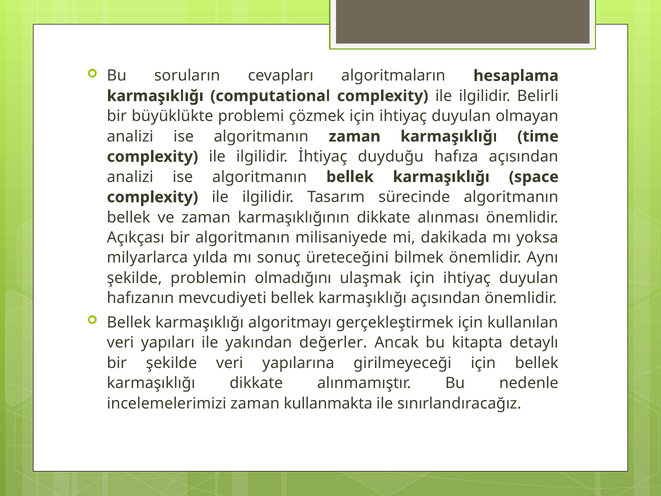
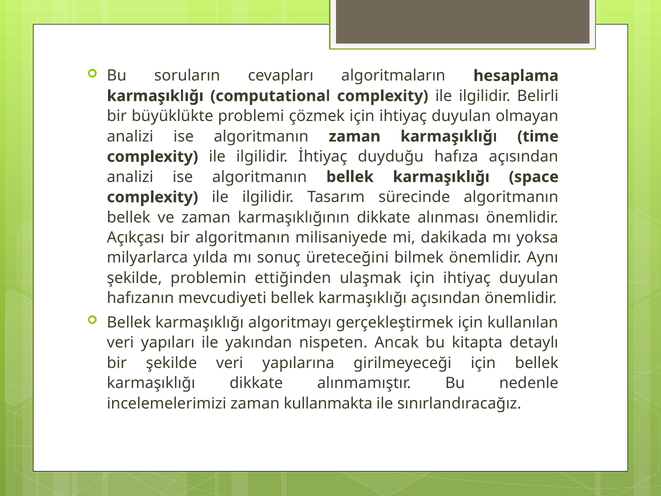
olmadığını: olmadığını -> ettiğinden (293, 278)
değerler: değerler -> nispeten (333, 343)
